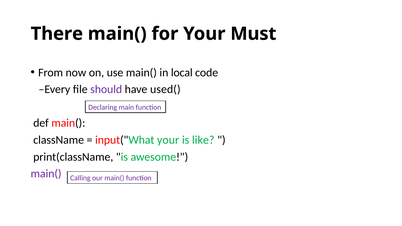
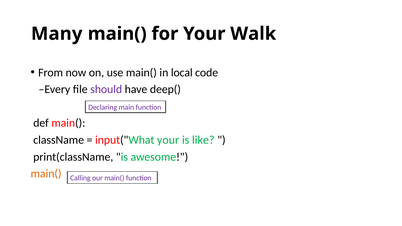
There: There -> Many (57, 34)
Must: Must -> Walk (253, 34)
used(: used( -> deep( (165, 89)
main( colour: purple -> orange (46, 174)
